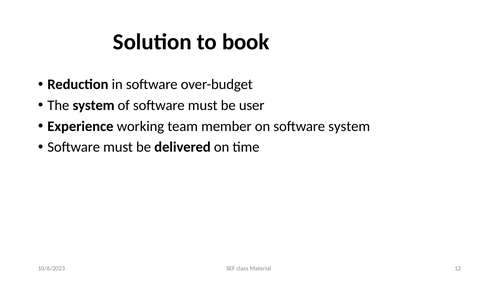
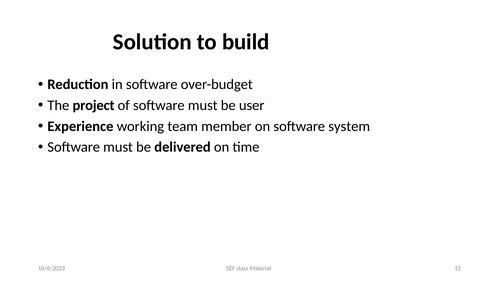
book: book -> build (246, 42)
The system: system -> project (94, 105)
